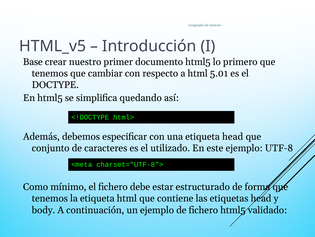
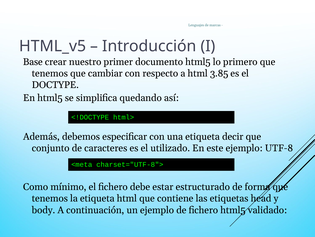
5.01: 5.01 -> 3.85 (219, 73)
etiqueta head: head -> decir (233, 136)
